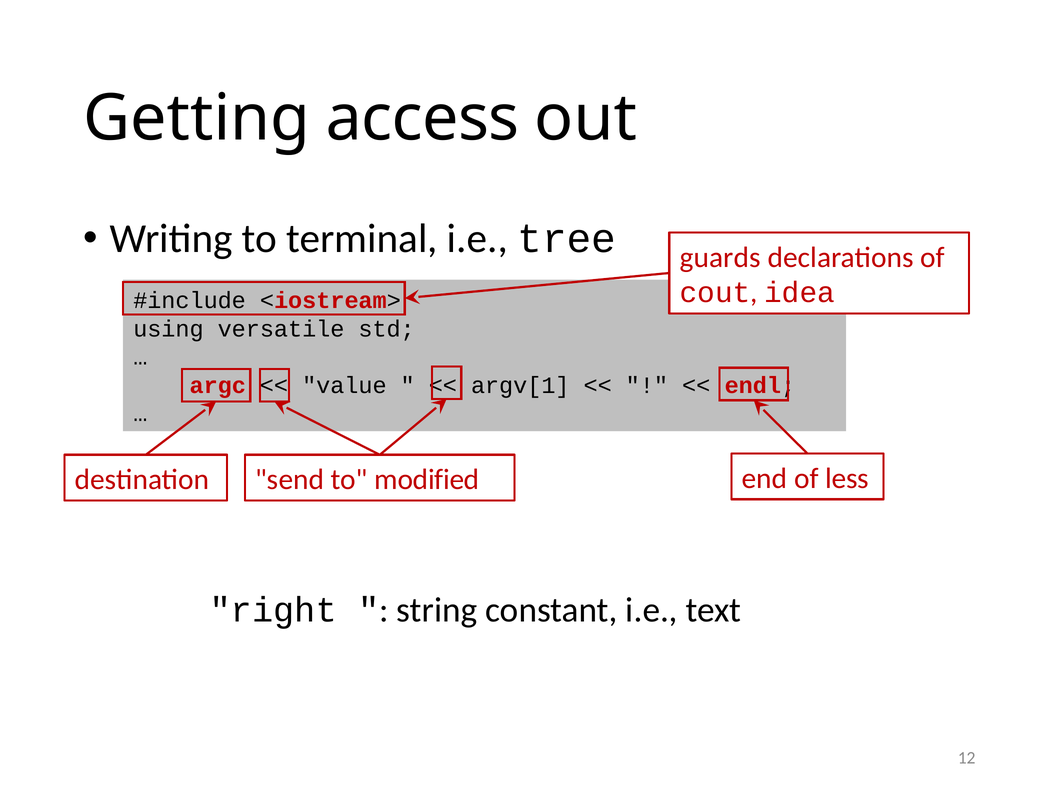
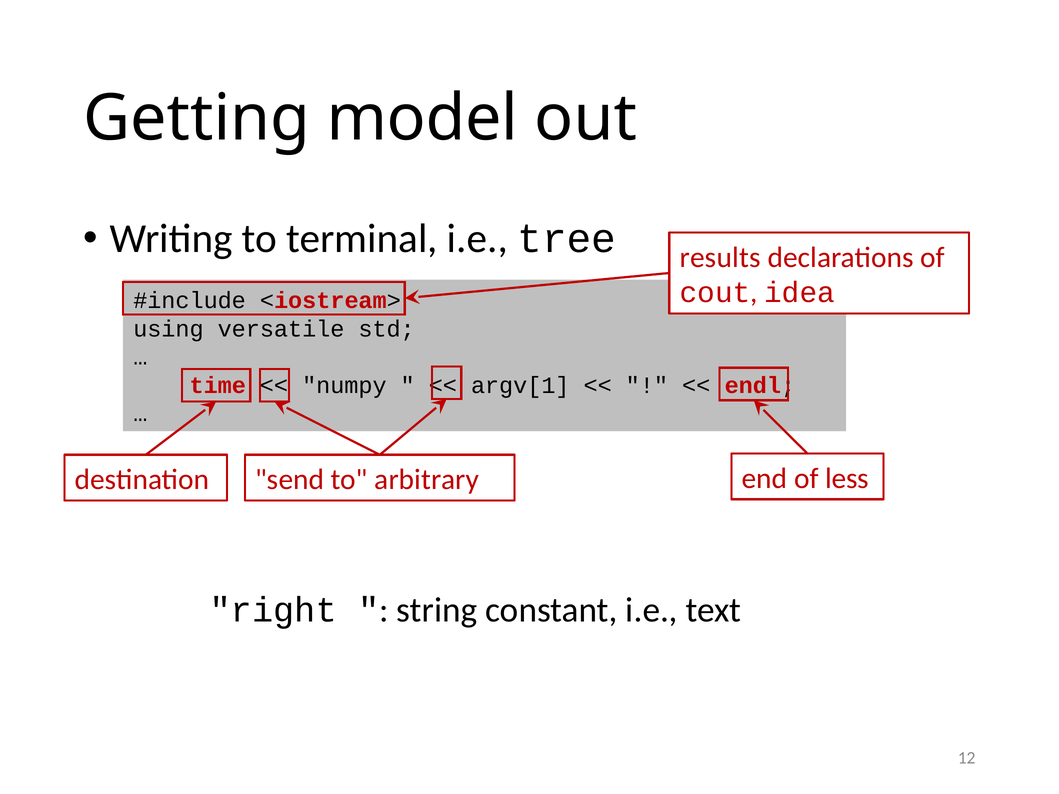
access: access -> model (422, 119)
guards: guards -> results (720, 257)
argc: argc -> time (218, 385)
value: value -> numpy (344, 385)
modified: modified -> arbitrary (427, 480)
